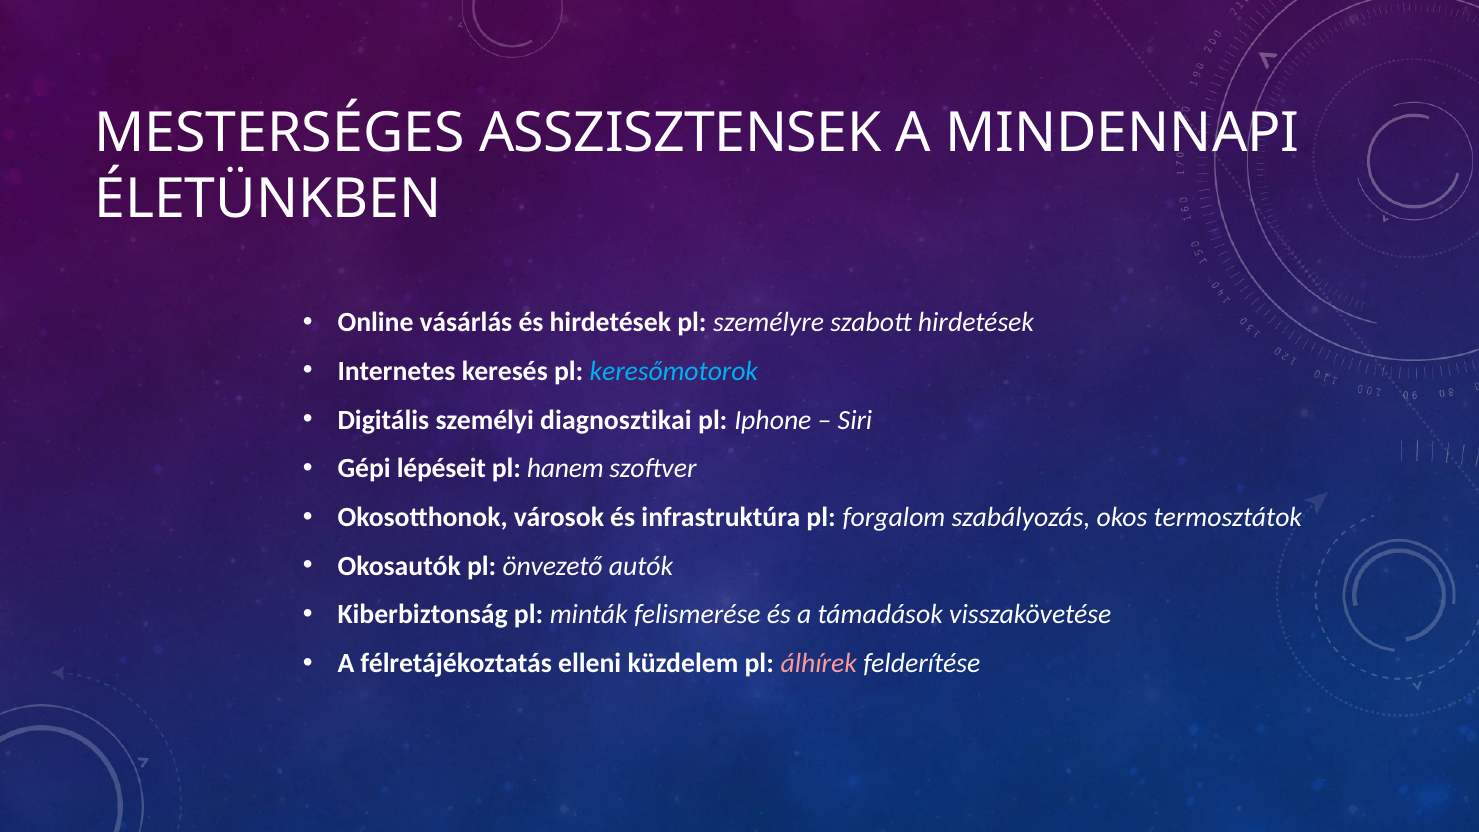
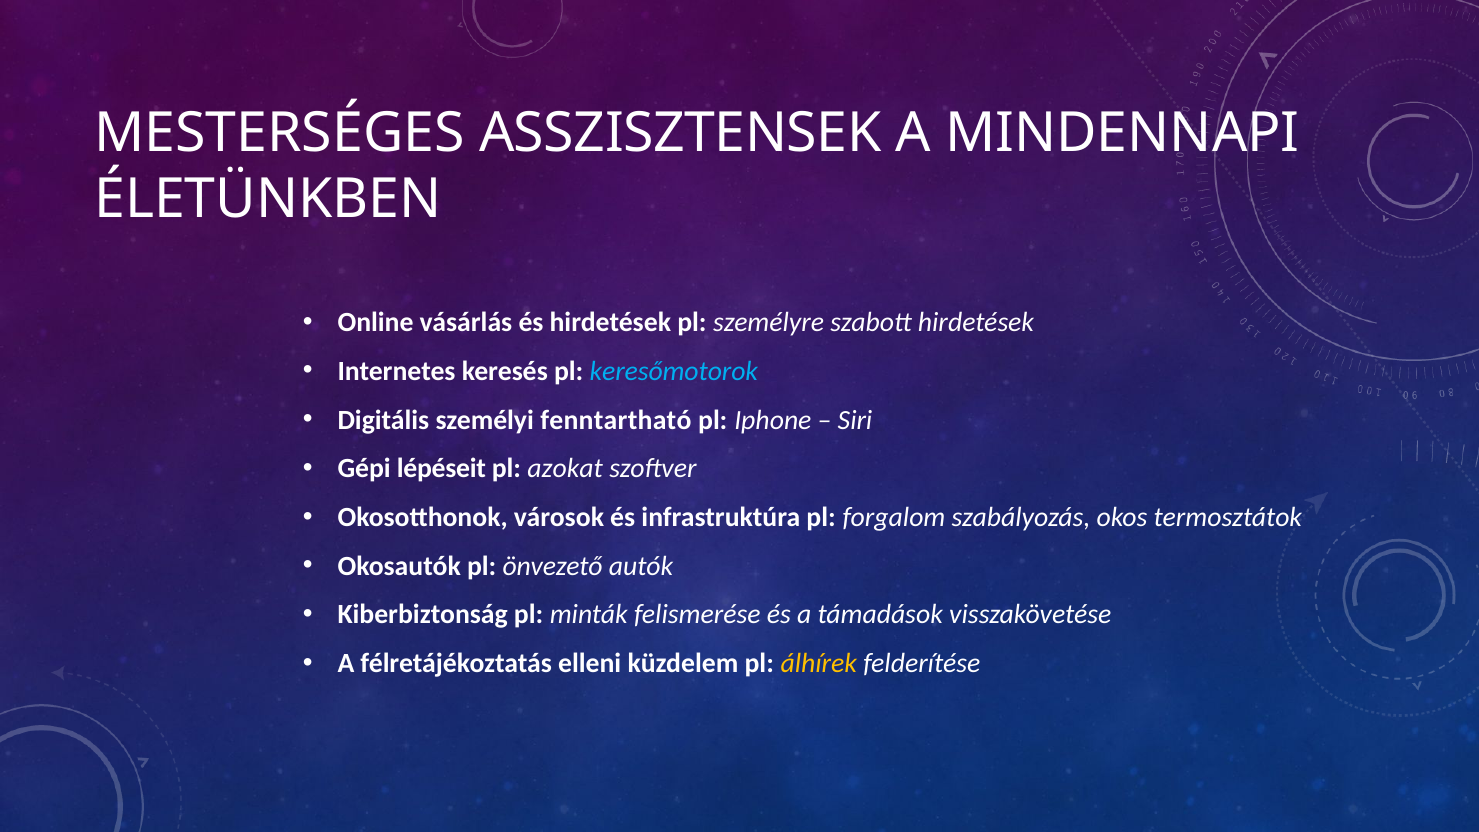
diagnosztikai: diagnosztikai -> fenntartható (616, 420)
hanem: hanem -> azokat (565, 469)
álhírek colour: pink -> yellow (819, 663)
